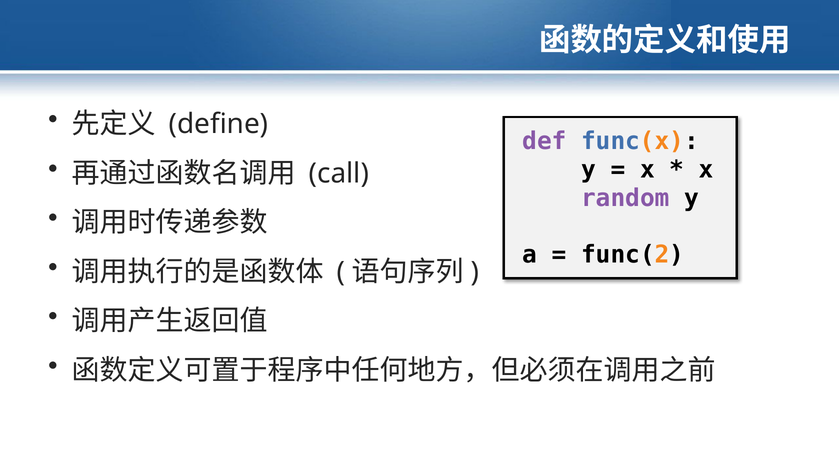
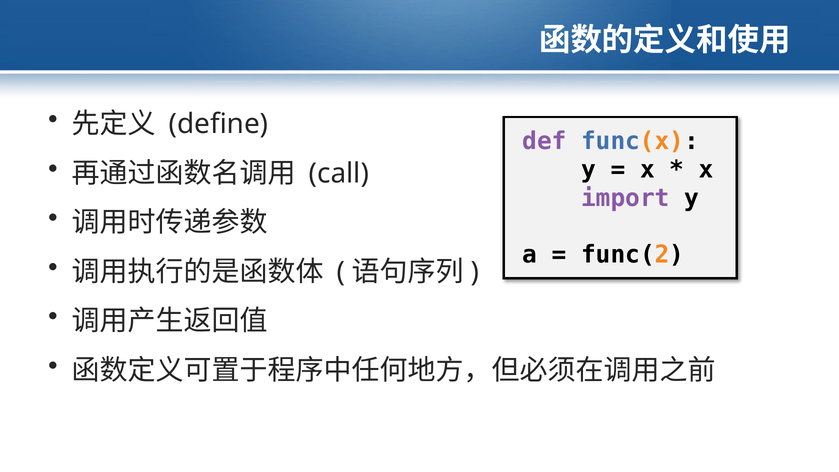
random: random -> import (625, 198)
